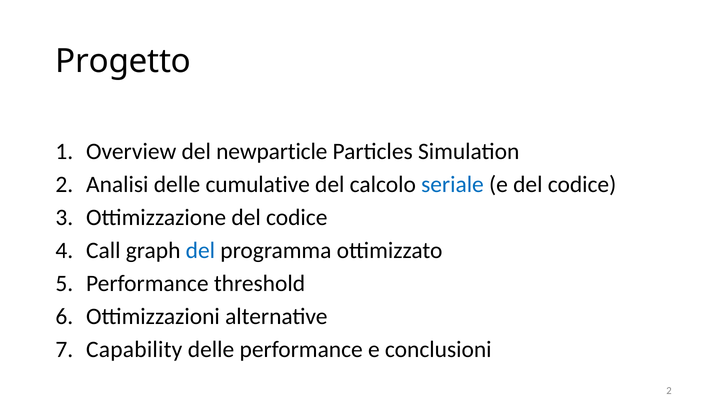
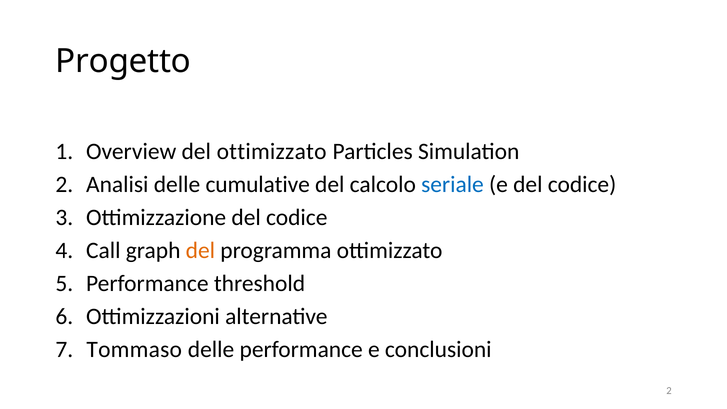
del newparticle: newparticle -> ottimizzato (272, 152)
del colour: blue -> orange (200, 250)
Capability: Capability -> Tommaso (134, 349)
